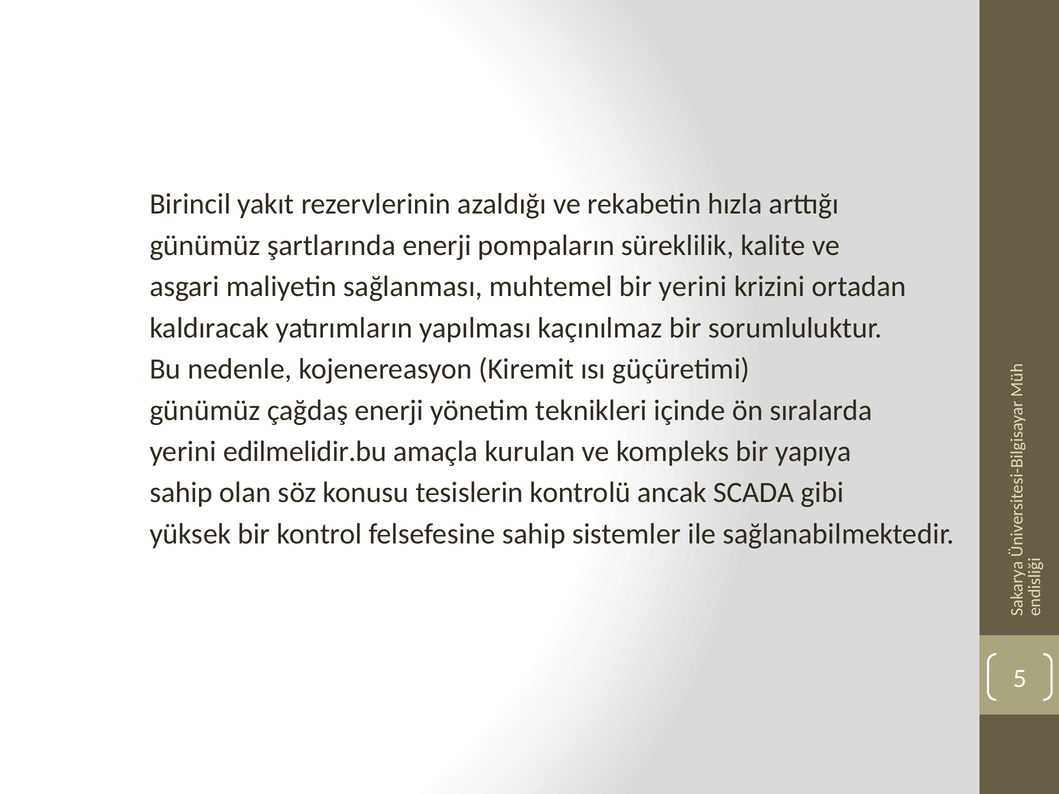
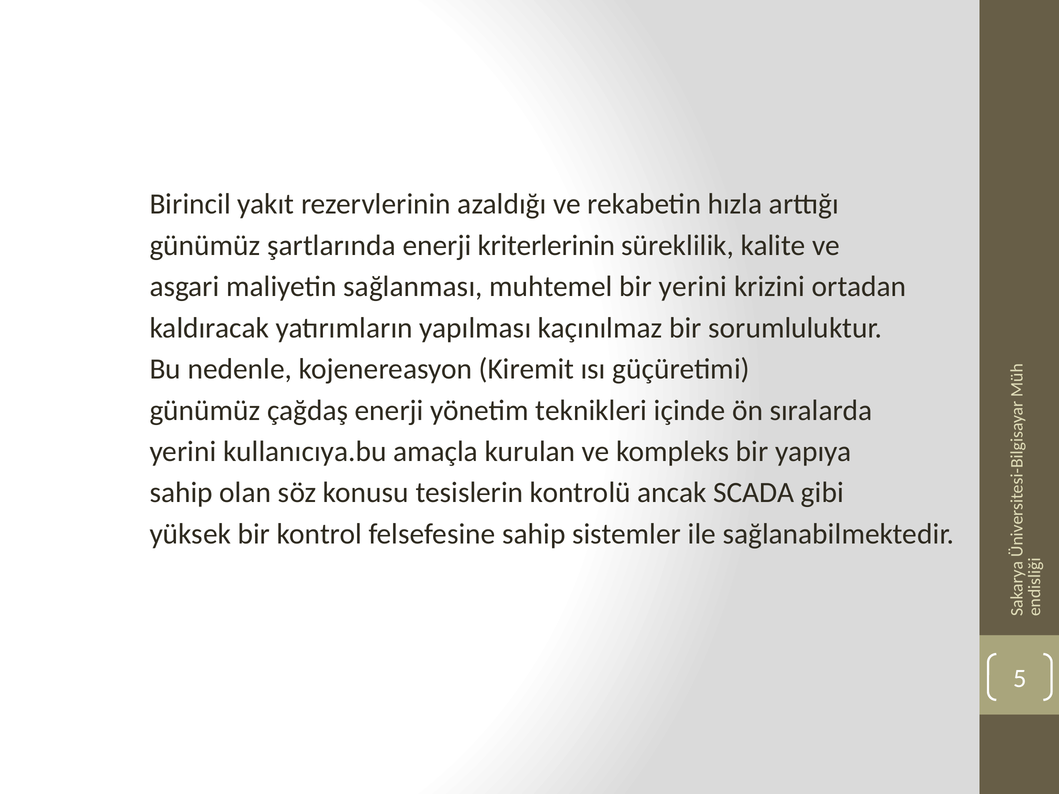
pompaların: pompaların -> kriterlerinin (546, 245)
edilmelidir.bu: edilmelidir.bu -> kullanıcıya.bu (305, 452)
